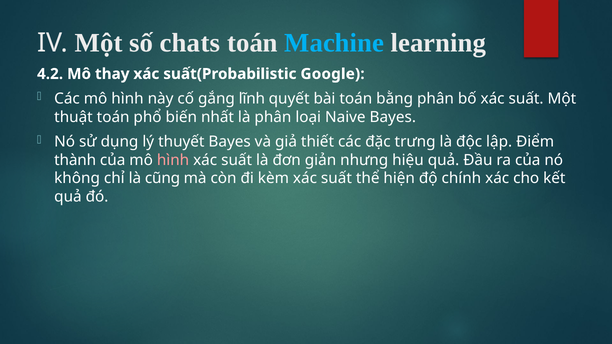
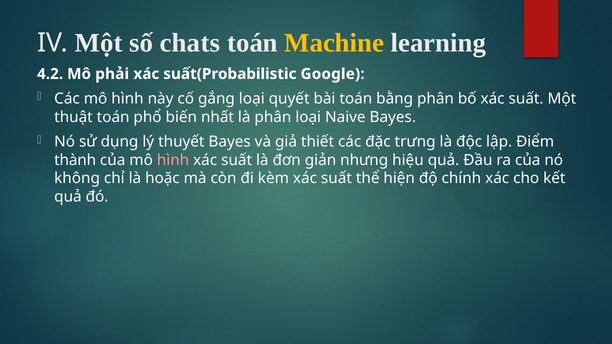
Machine colour: light blue -> yellow (334, 43)
thay: thay -> phải (112, 74)
gắng lĩnh: lĩnh -> loại (252, 99)
cũng: cũng -> hoặc (162, 179)
